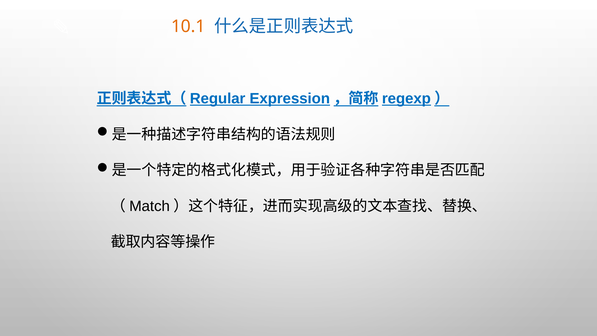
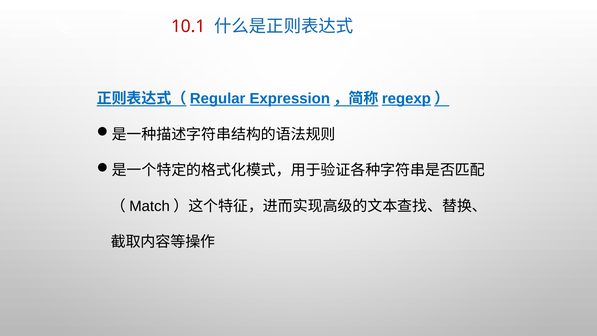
10.1 colour: orange -> red (188, 26)
